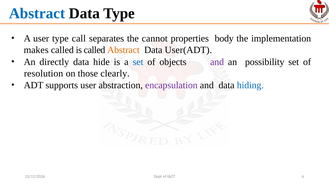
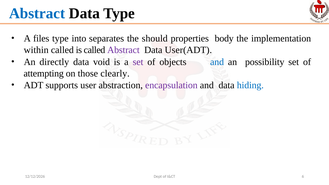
A user: user -> files (41, 39)
call: call -> into (79, 39)
cannot: cannot -> should (155, 39)
makes: makes -> within (36, 50)
Abstract colour: orange -> purple (123, 50)
hide: hide -> void (102, 62)
set colour: blue -> purple (138, 62)
and colour: purple -> blue (217, 62)
resolution: resolution -> attempting (44, 73)
